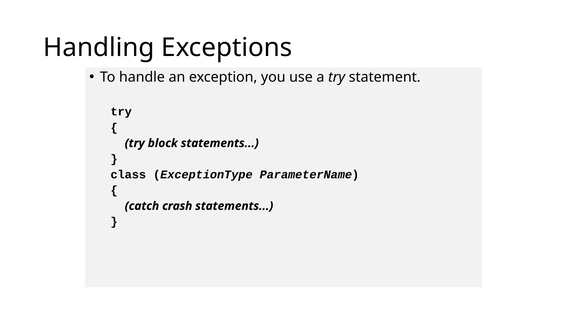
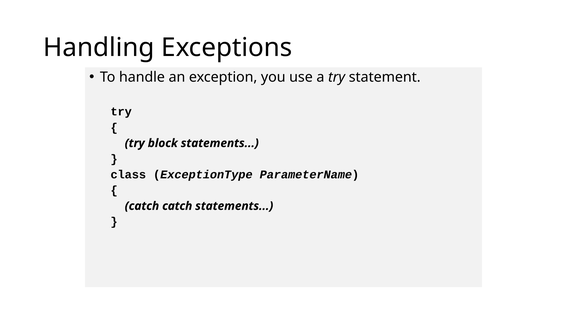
catch crash: crash -> catch (177, 206)
